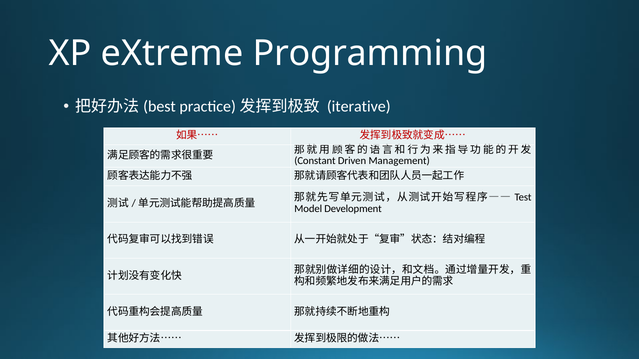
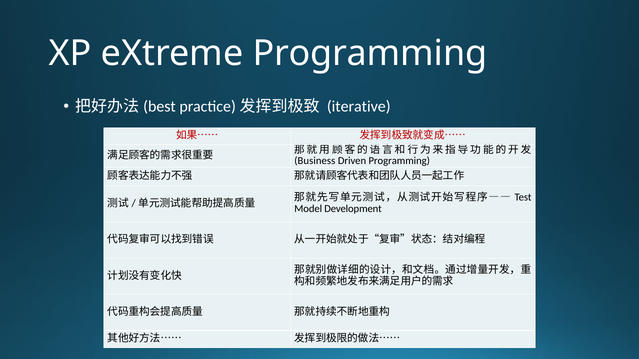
Constant: Constant -> Business (315, 161)
Driven Management: Management -> Programming (399, 161)
